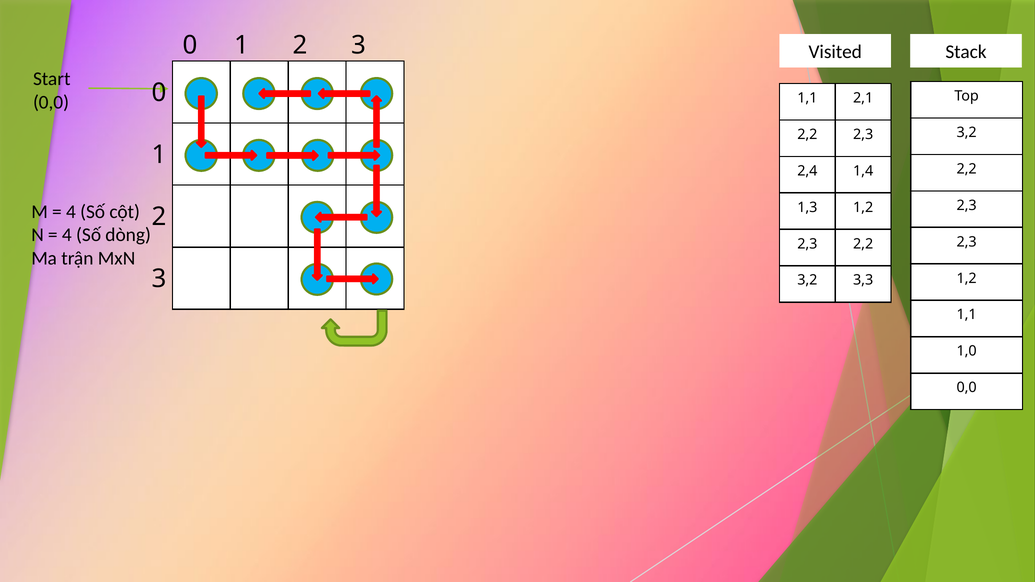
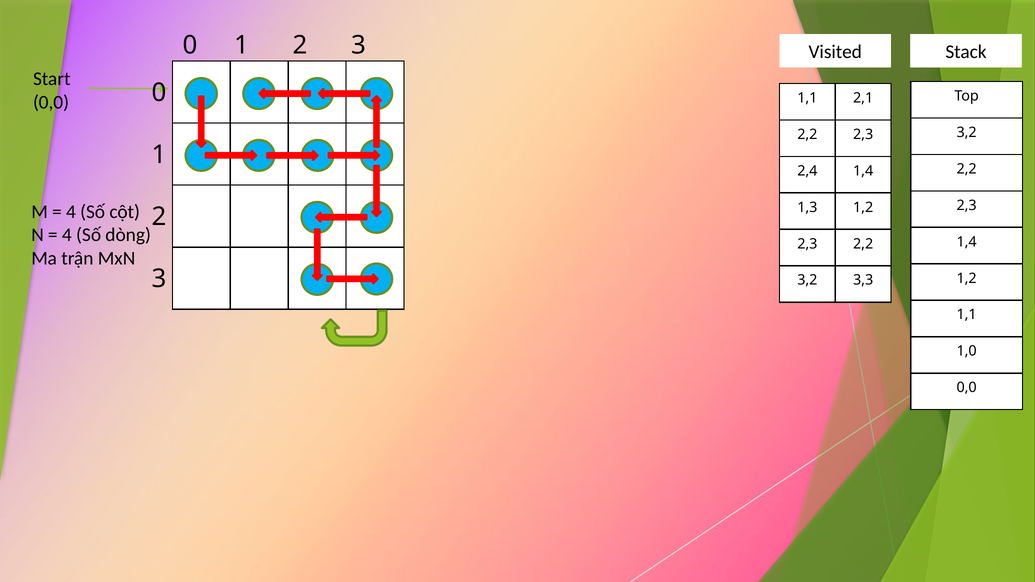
2,3: 2,3 -> 1,4 (967, 242)
